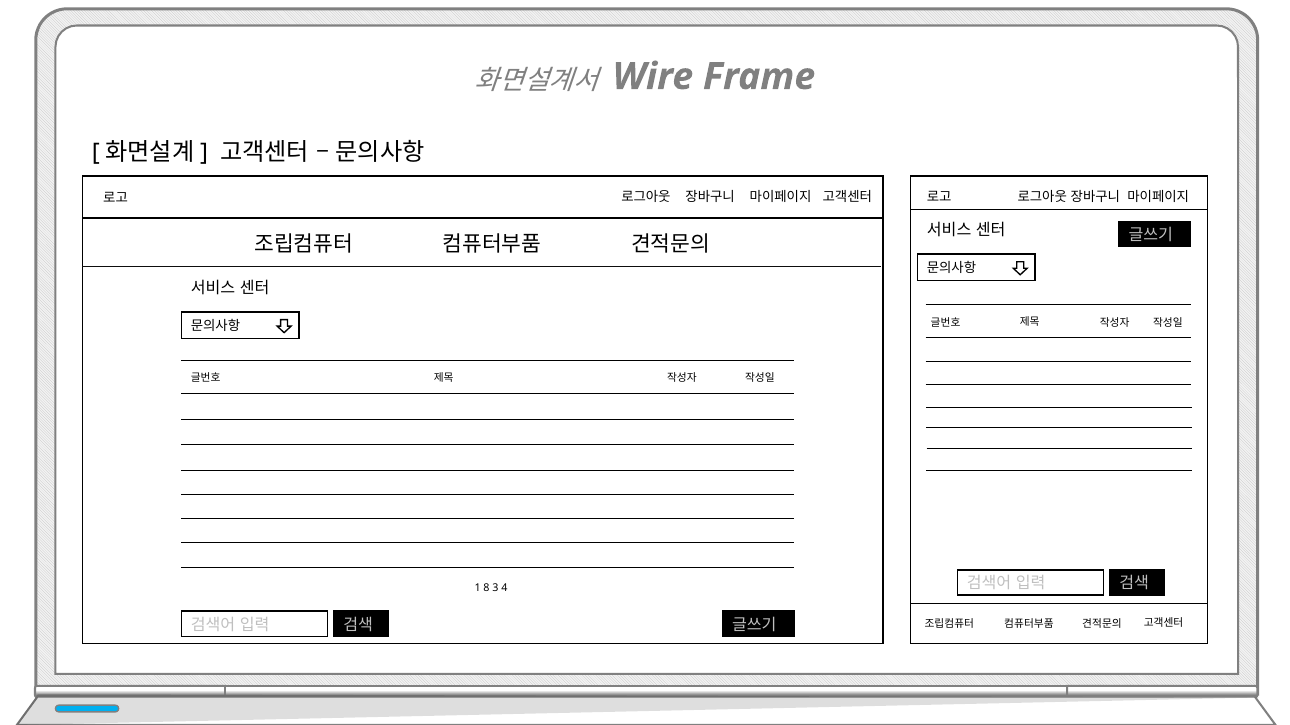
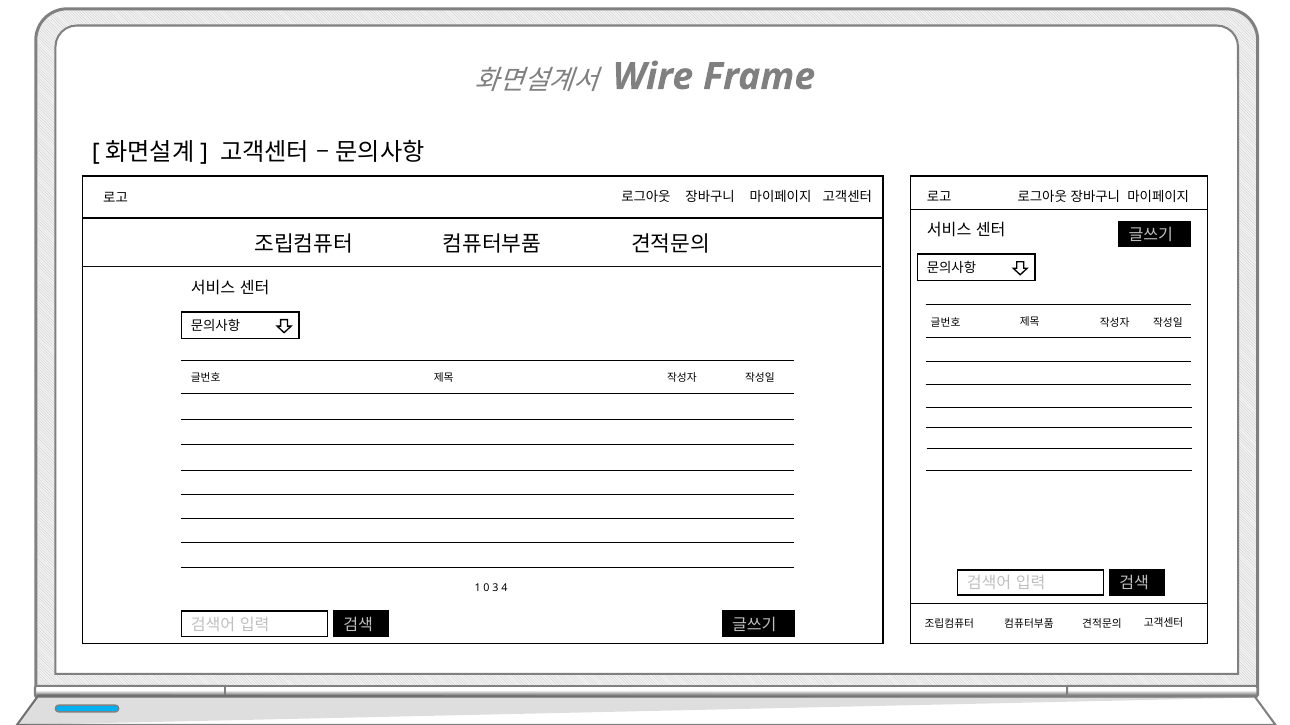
8: 8 -> 0 (487, 588)
